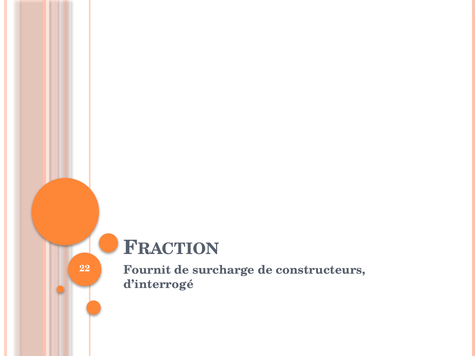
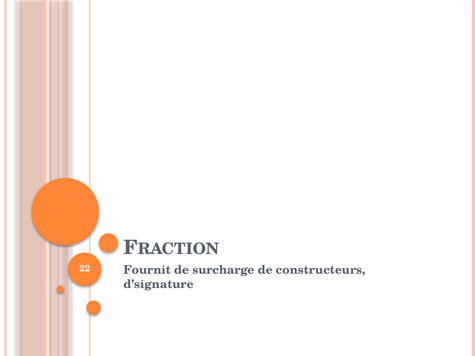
d’interrogé: d’interrogé -> d’signature (159, 284)
